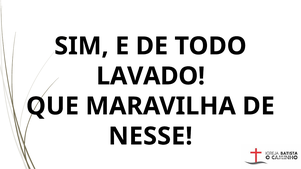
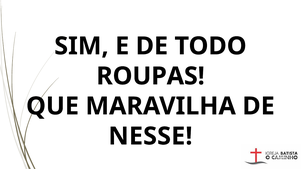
LAVADO: LAVADO -> ROUPAS (151, 76)
